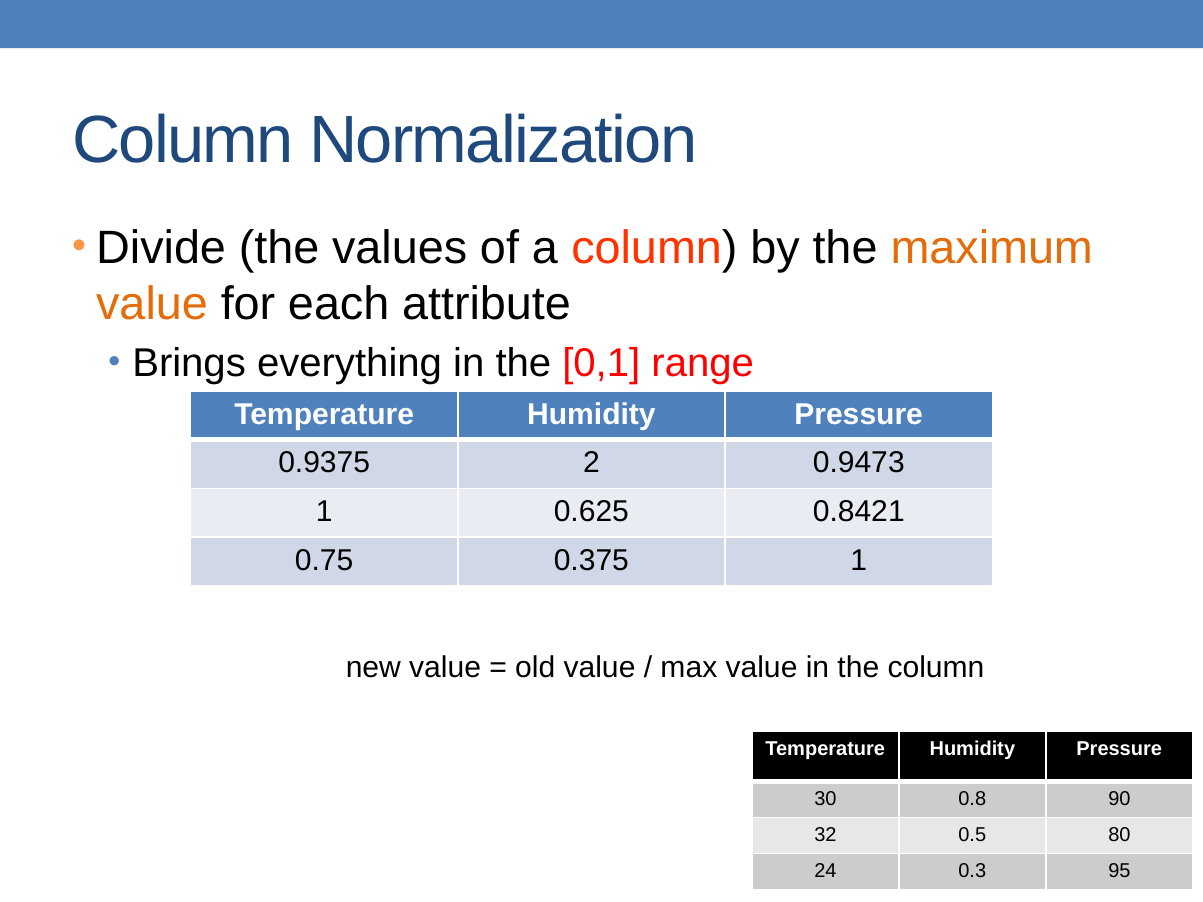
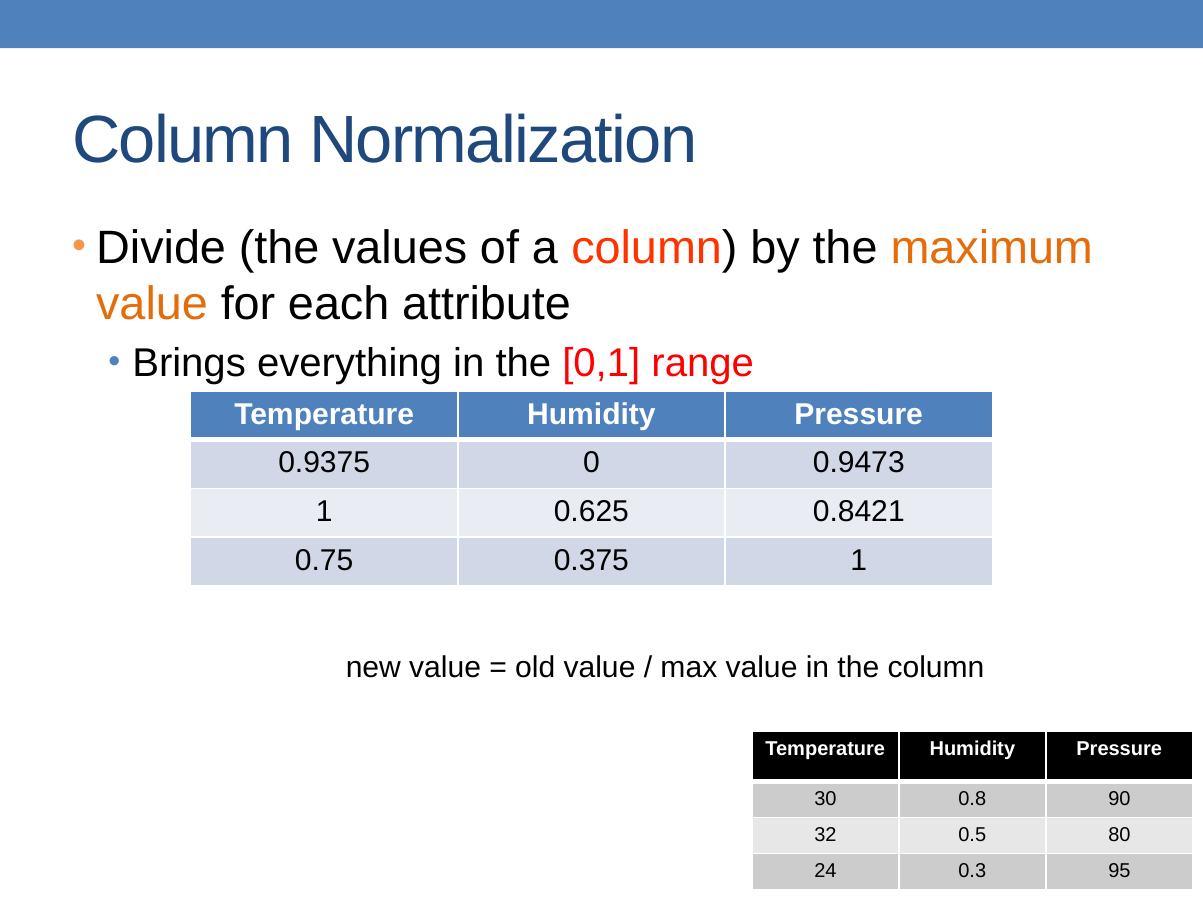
2: 2 -> 0 (592, 463)
